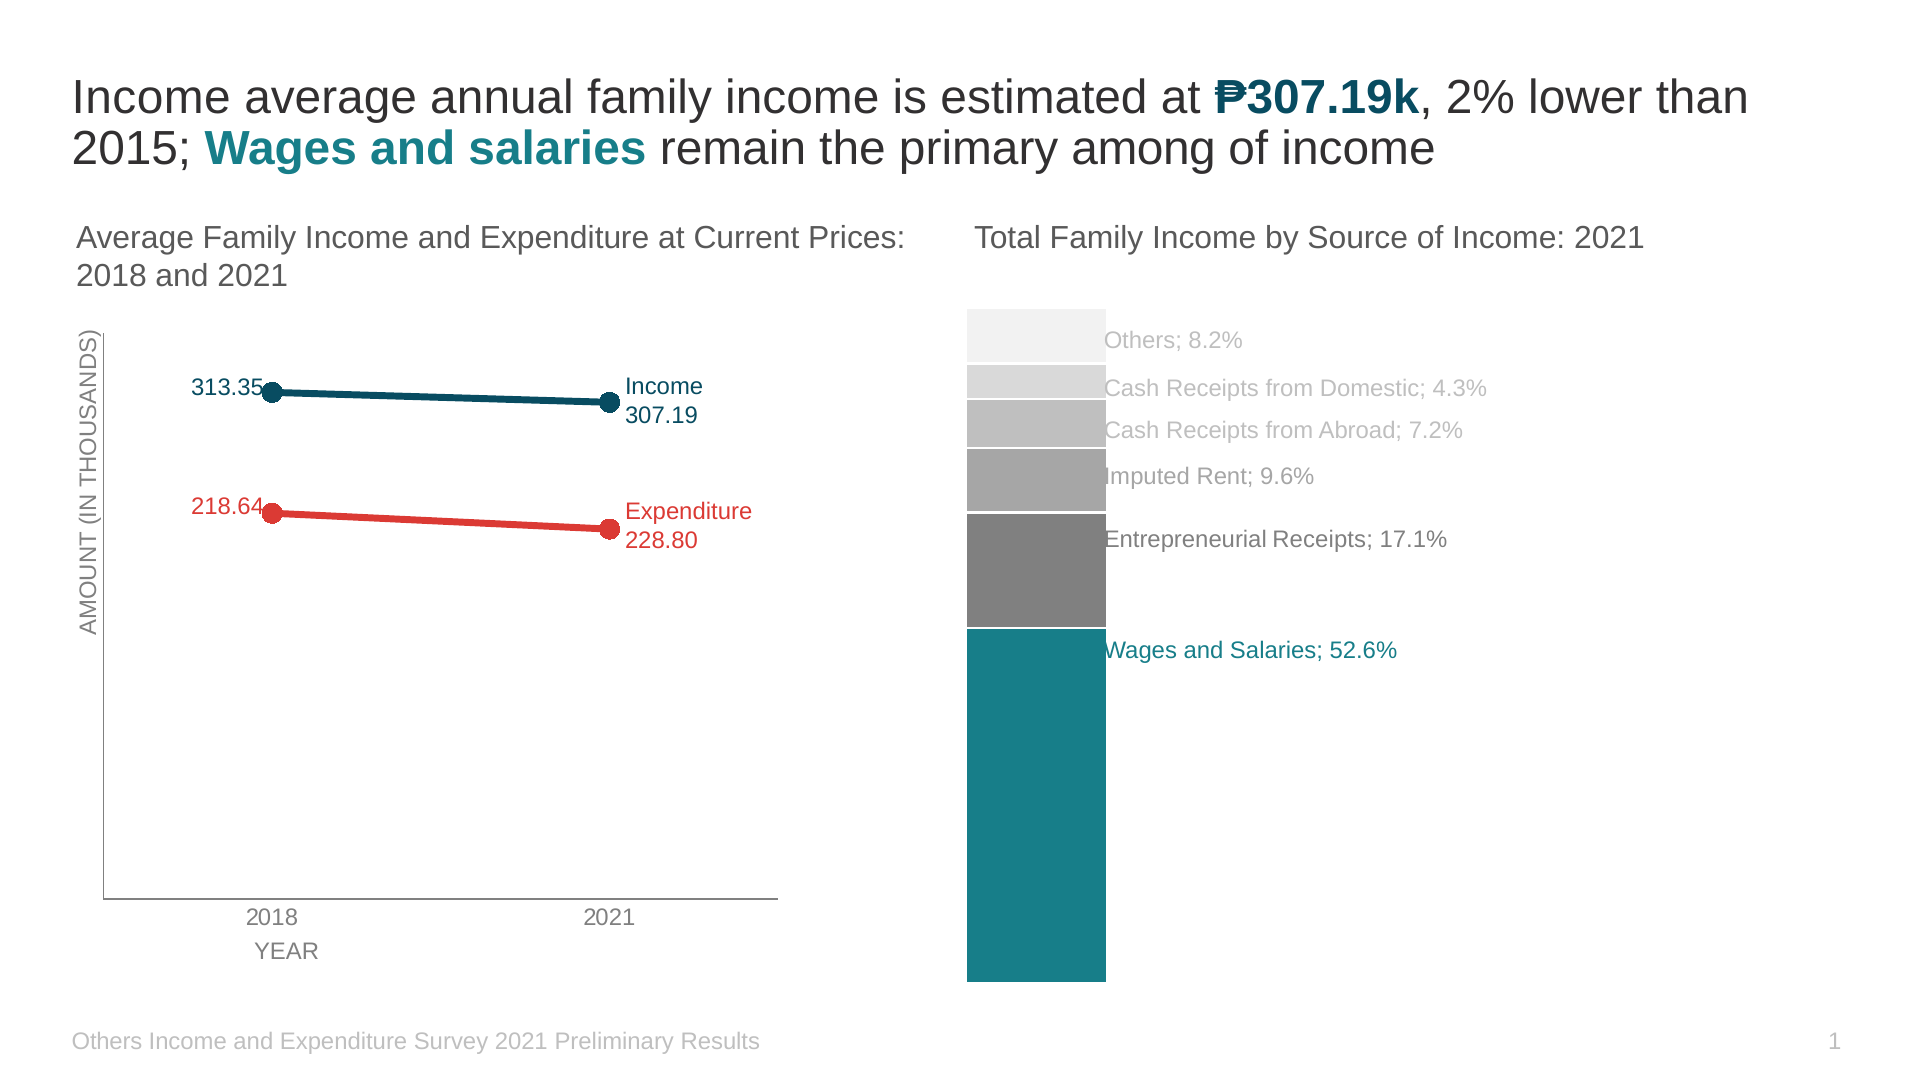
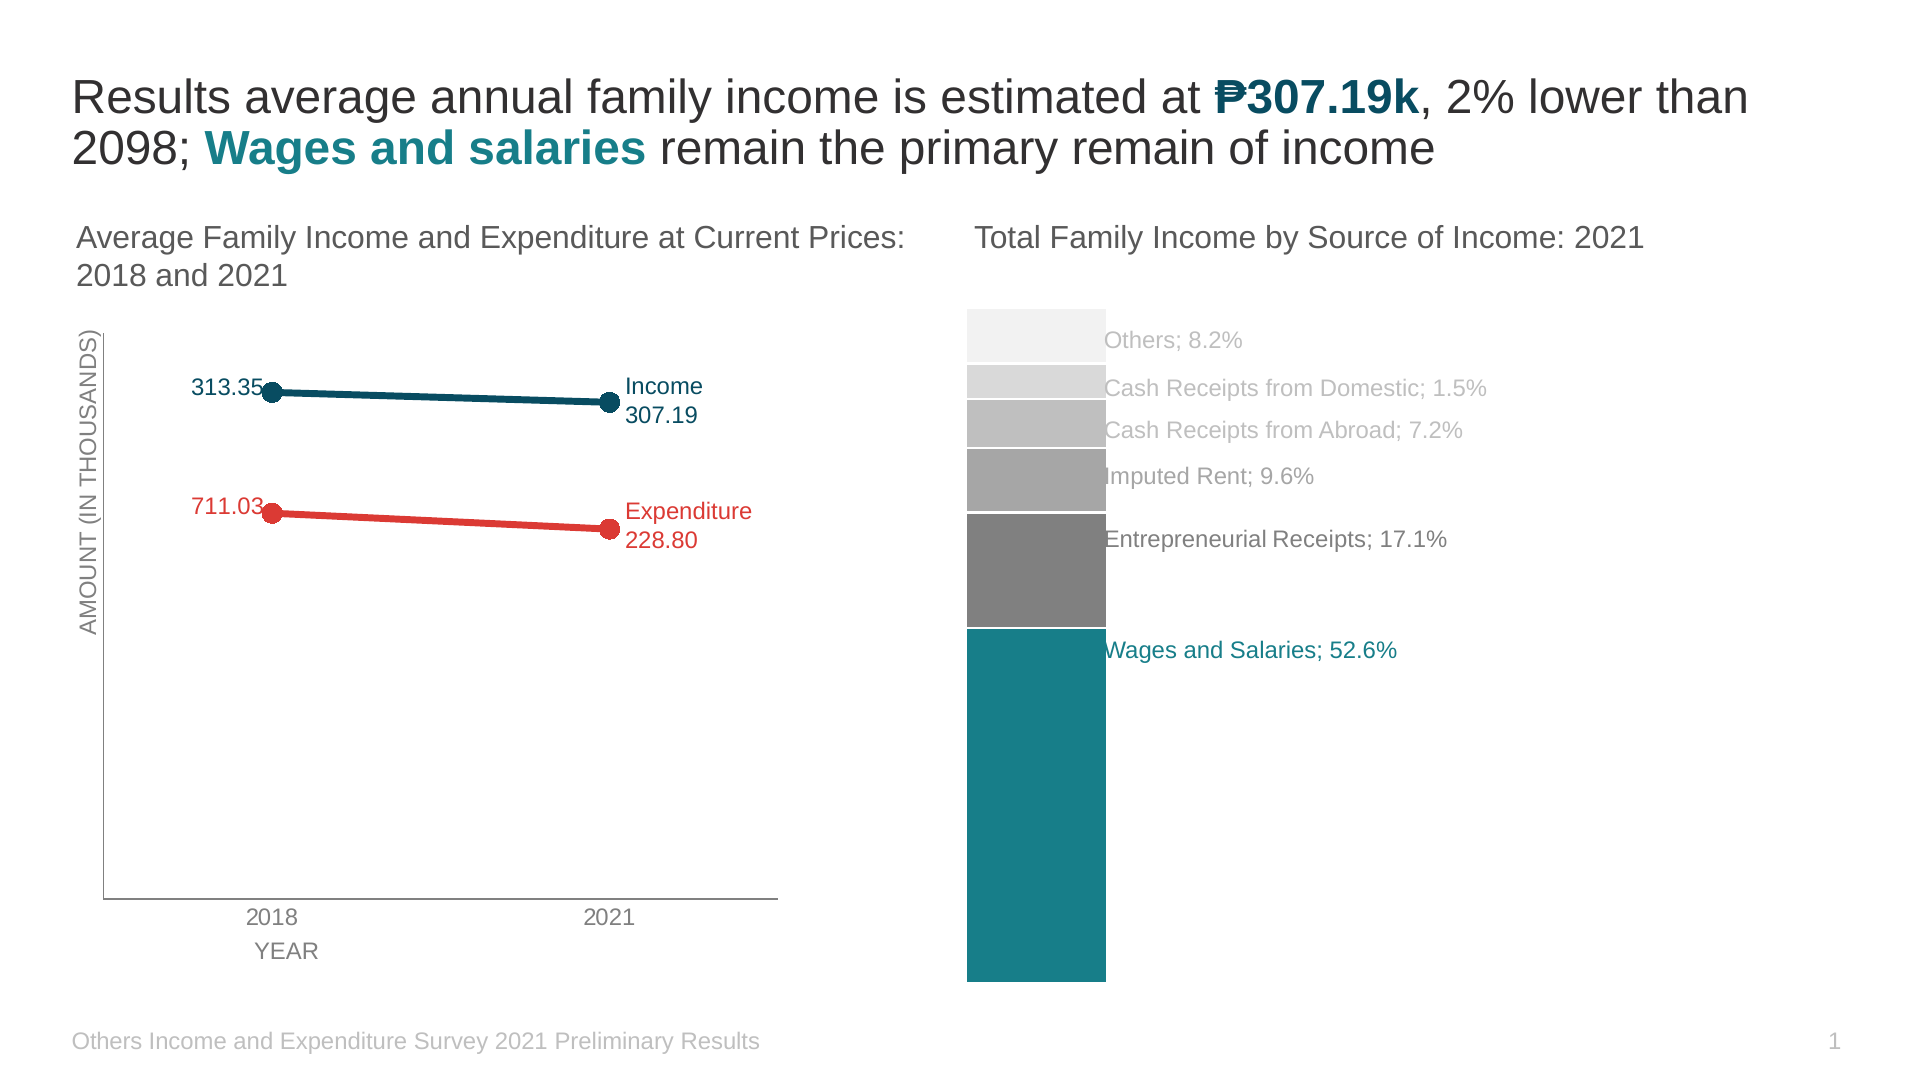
Income: Income -> Results (151, 97)
2015: 2015 -> 2098 (131, 149)
primary among: among -> remain (1144, 149)
4.3%: 4.3% -> 1.5% (1460, 389)
218.64: 218.64 -> 711.03 (228, 507)
